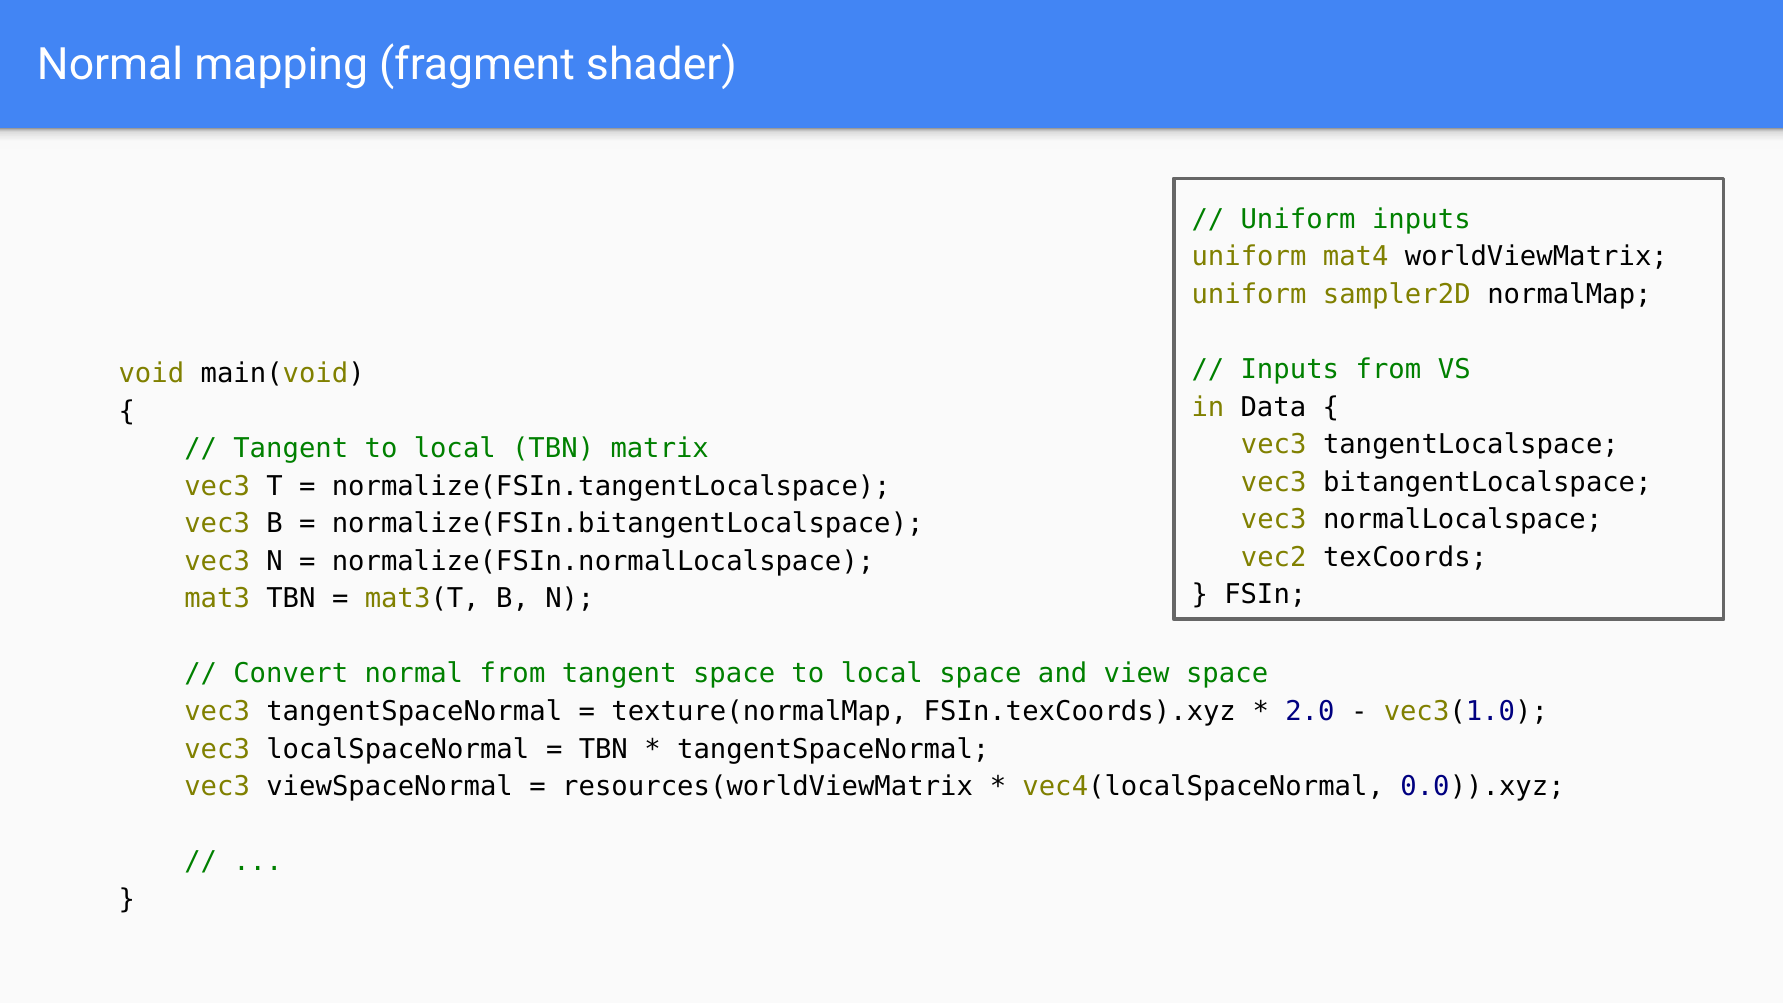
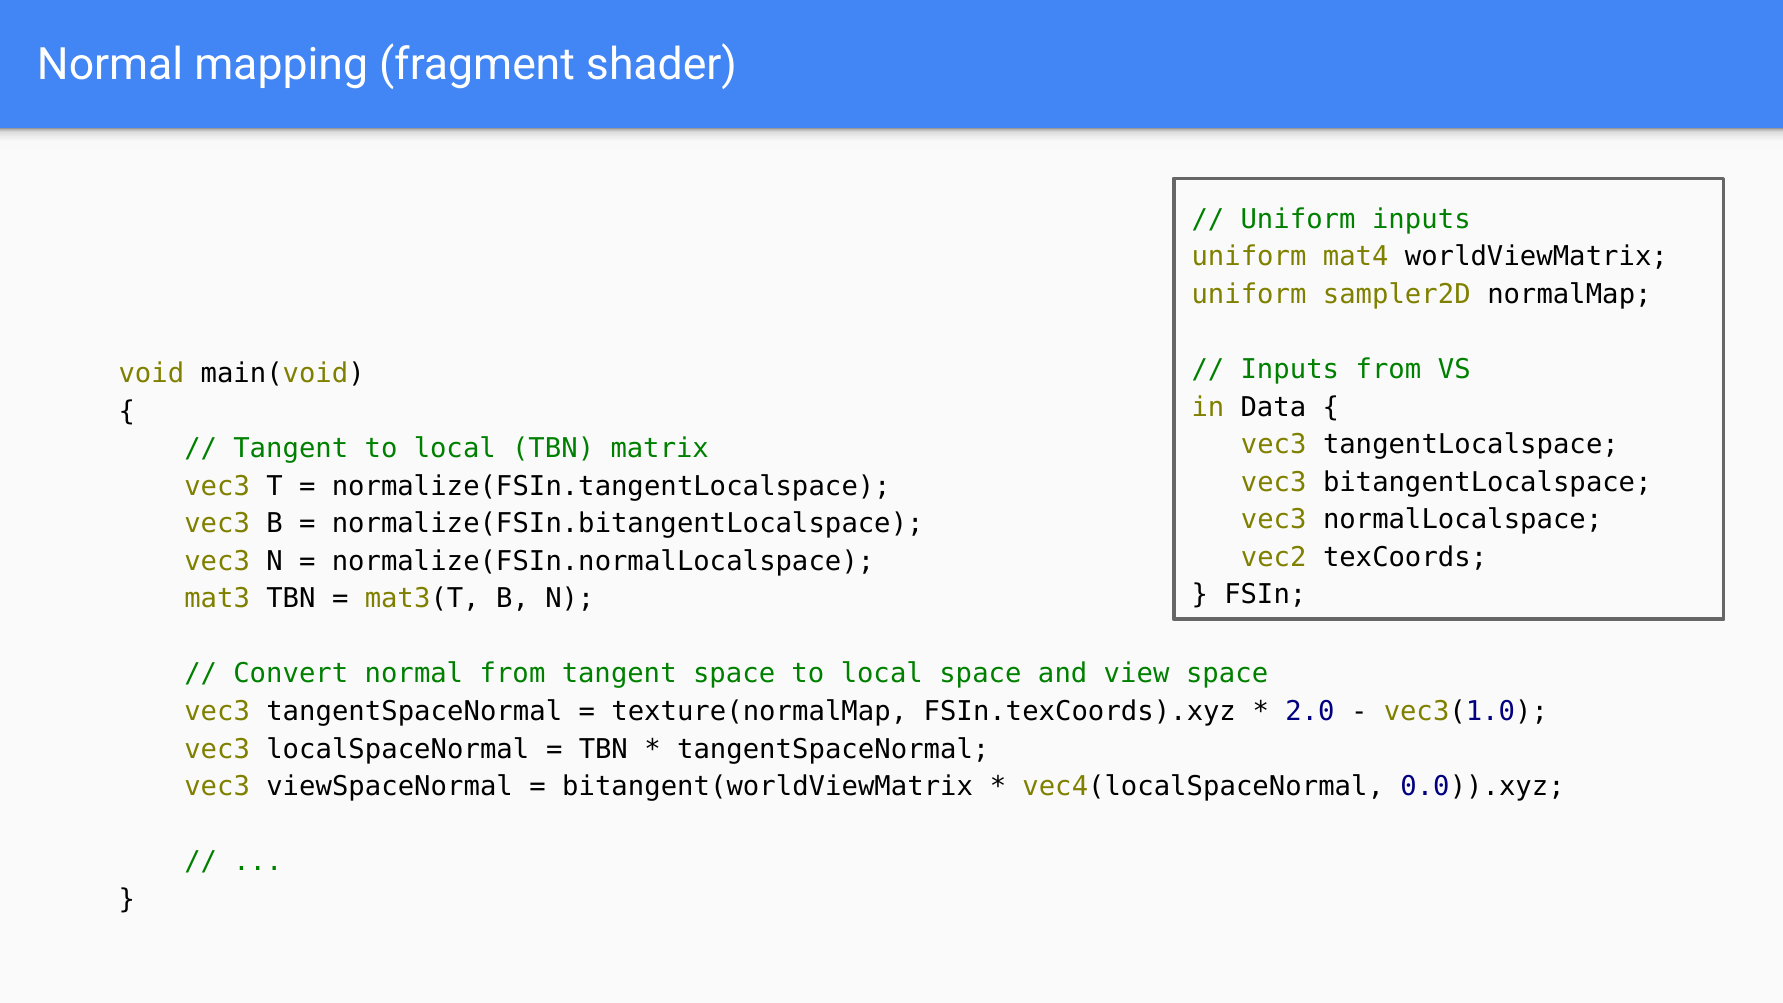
resources(worldViewMatrix: resources(worldViewMatrix -> bitangent(worldViewMatrix (768, 787)
